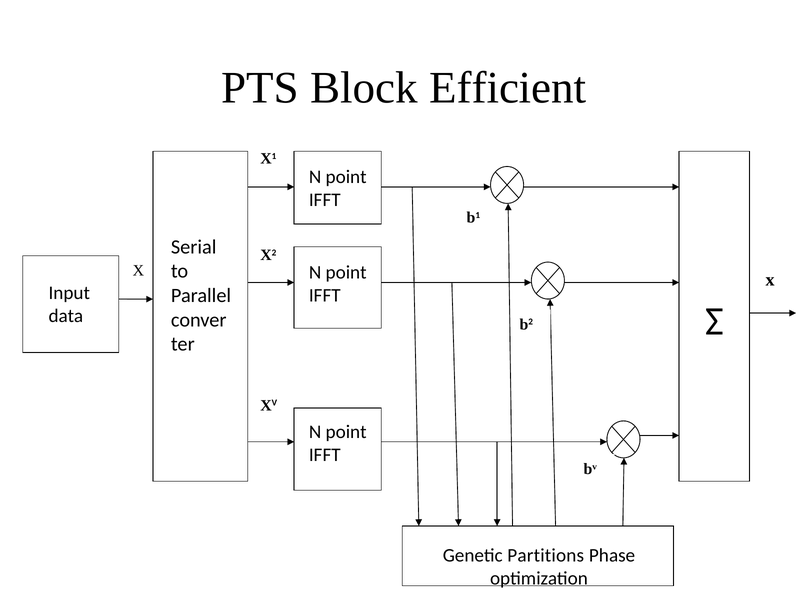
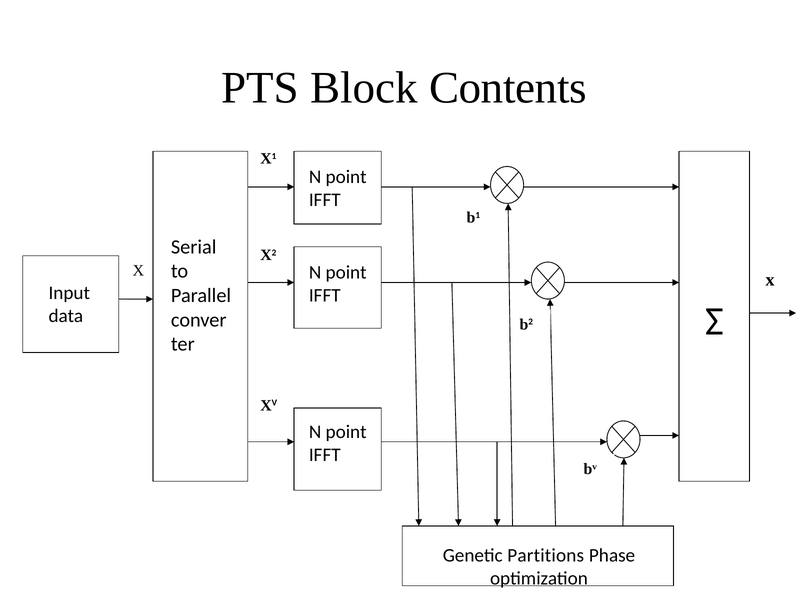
Efficient: Efficient -> Contents (508, 88)
